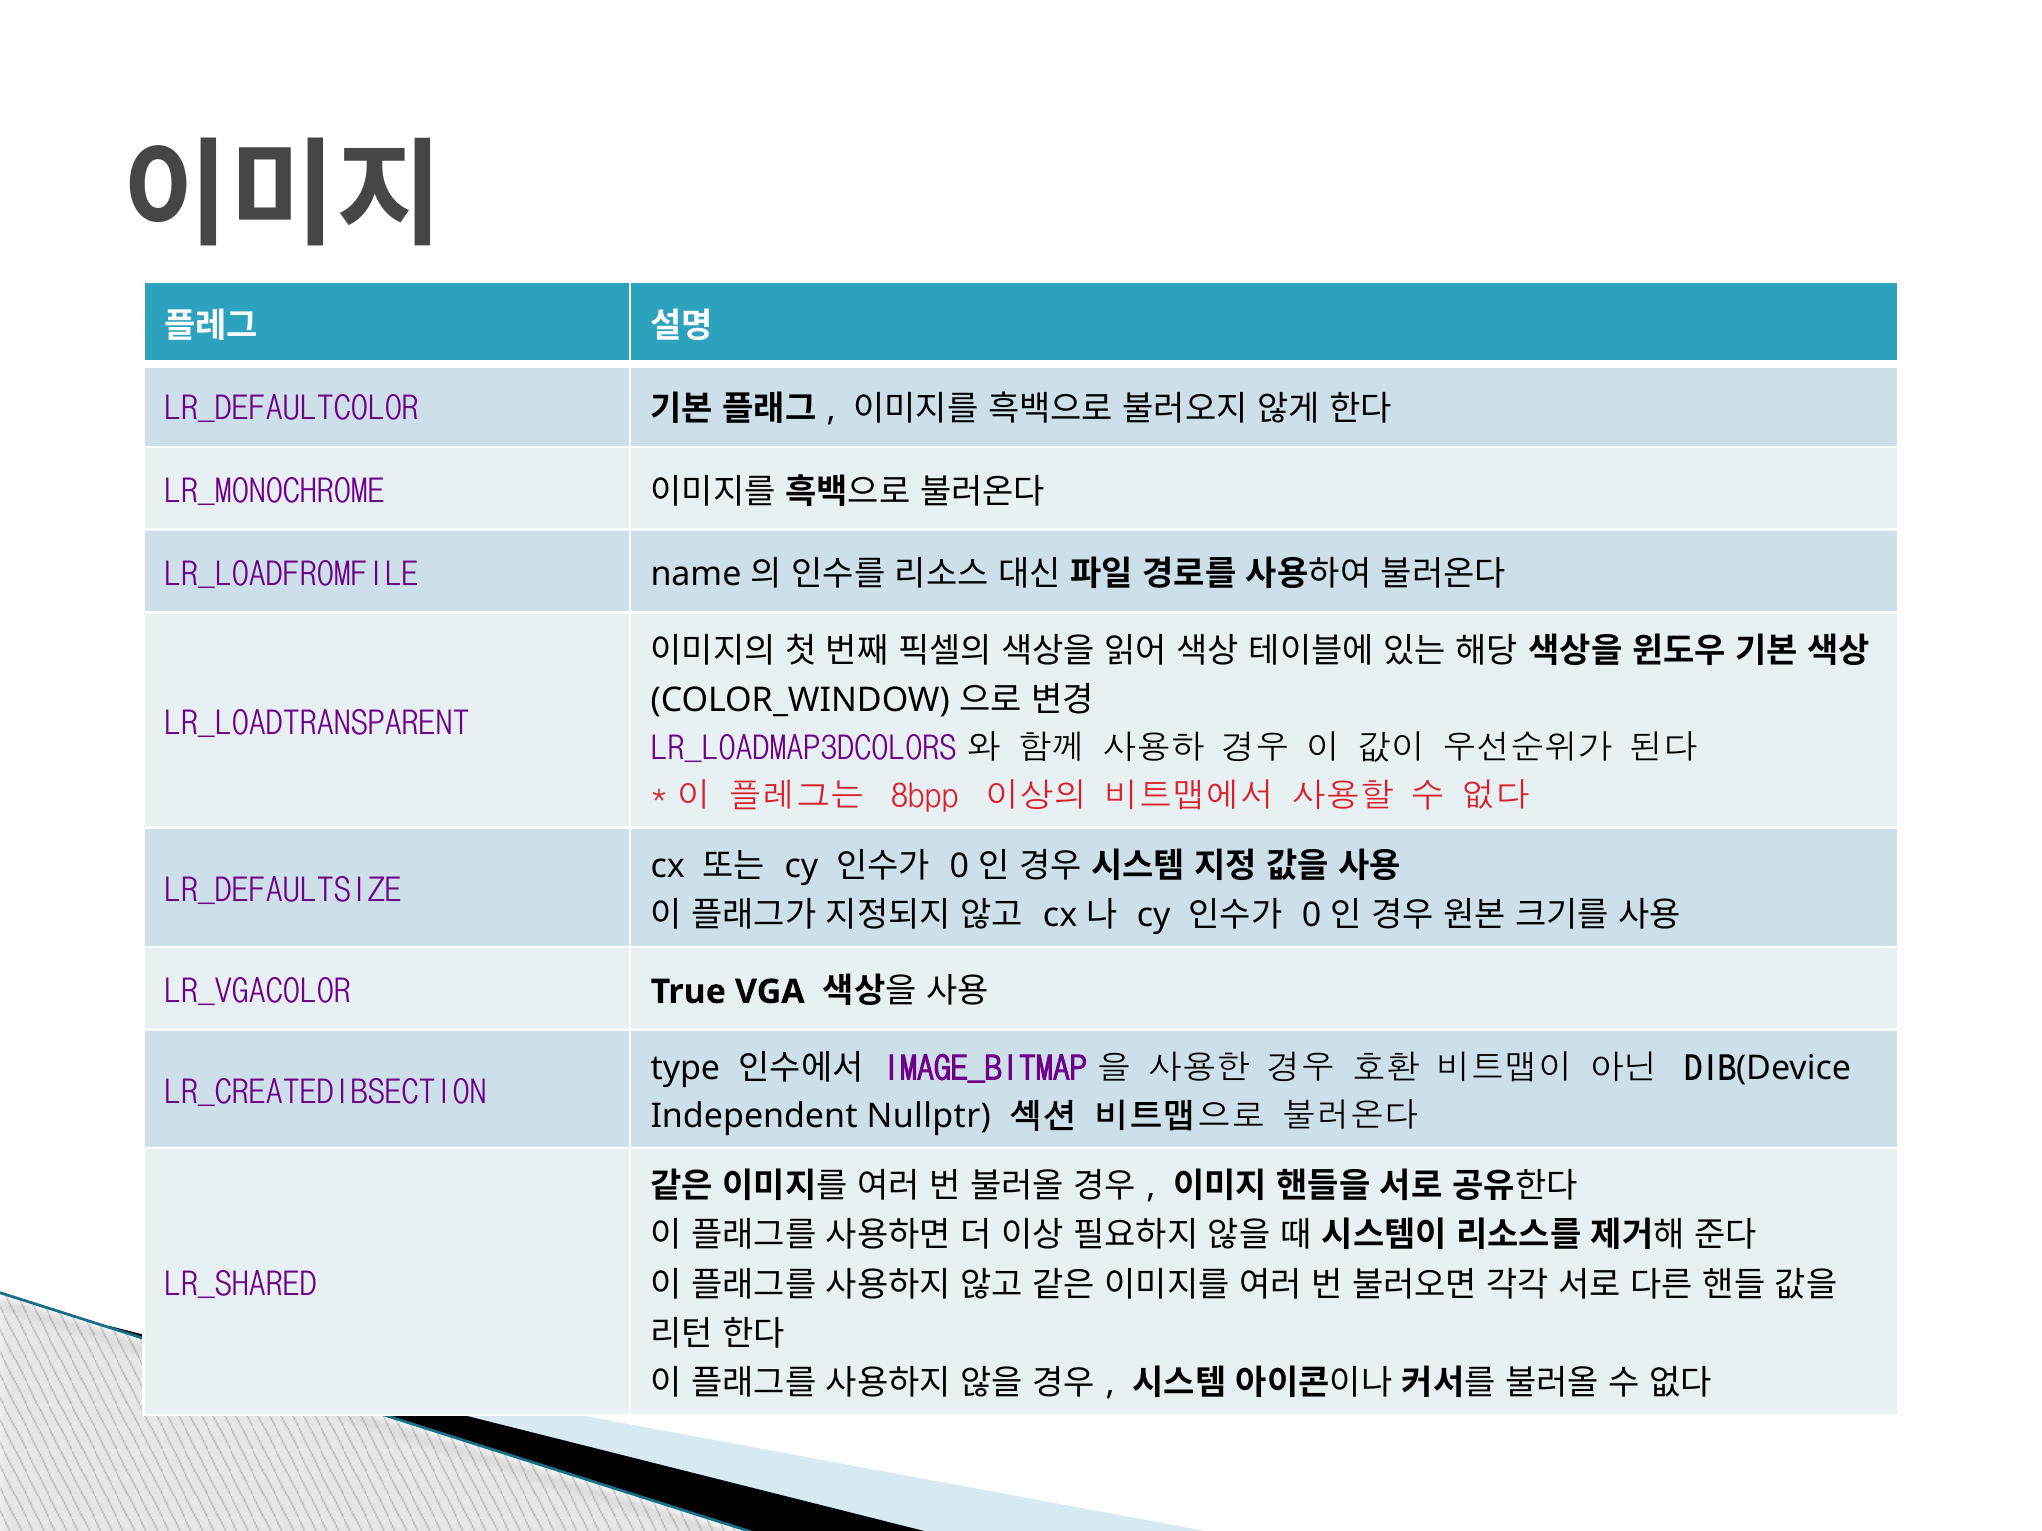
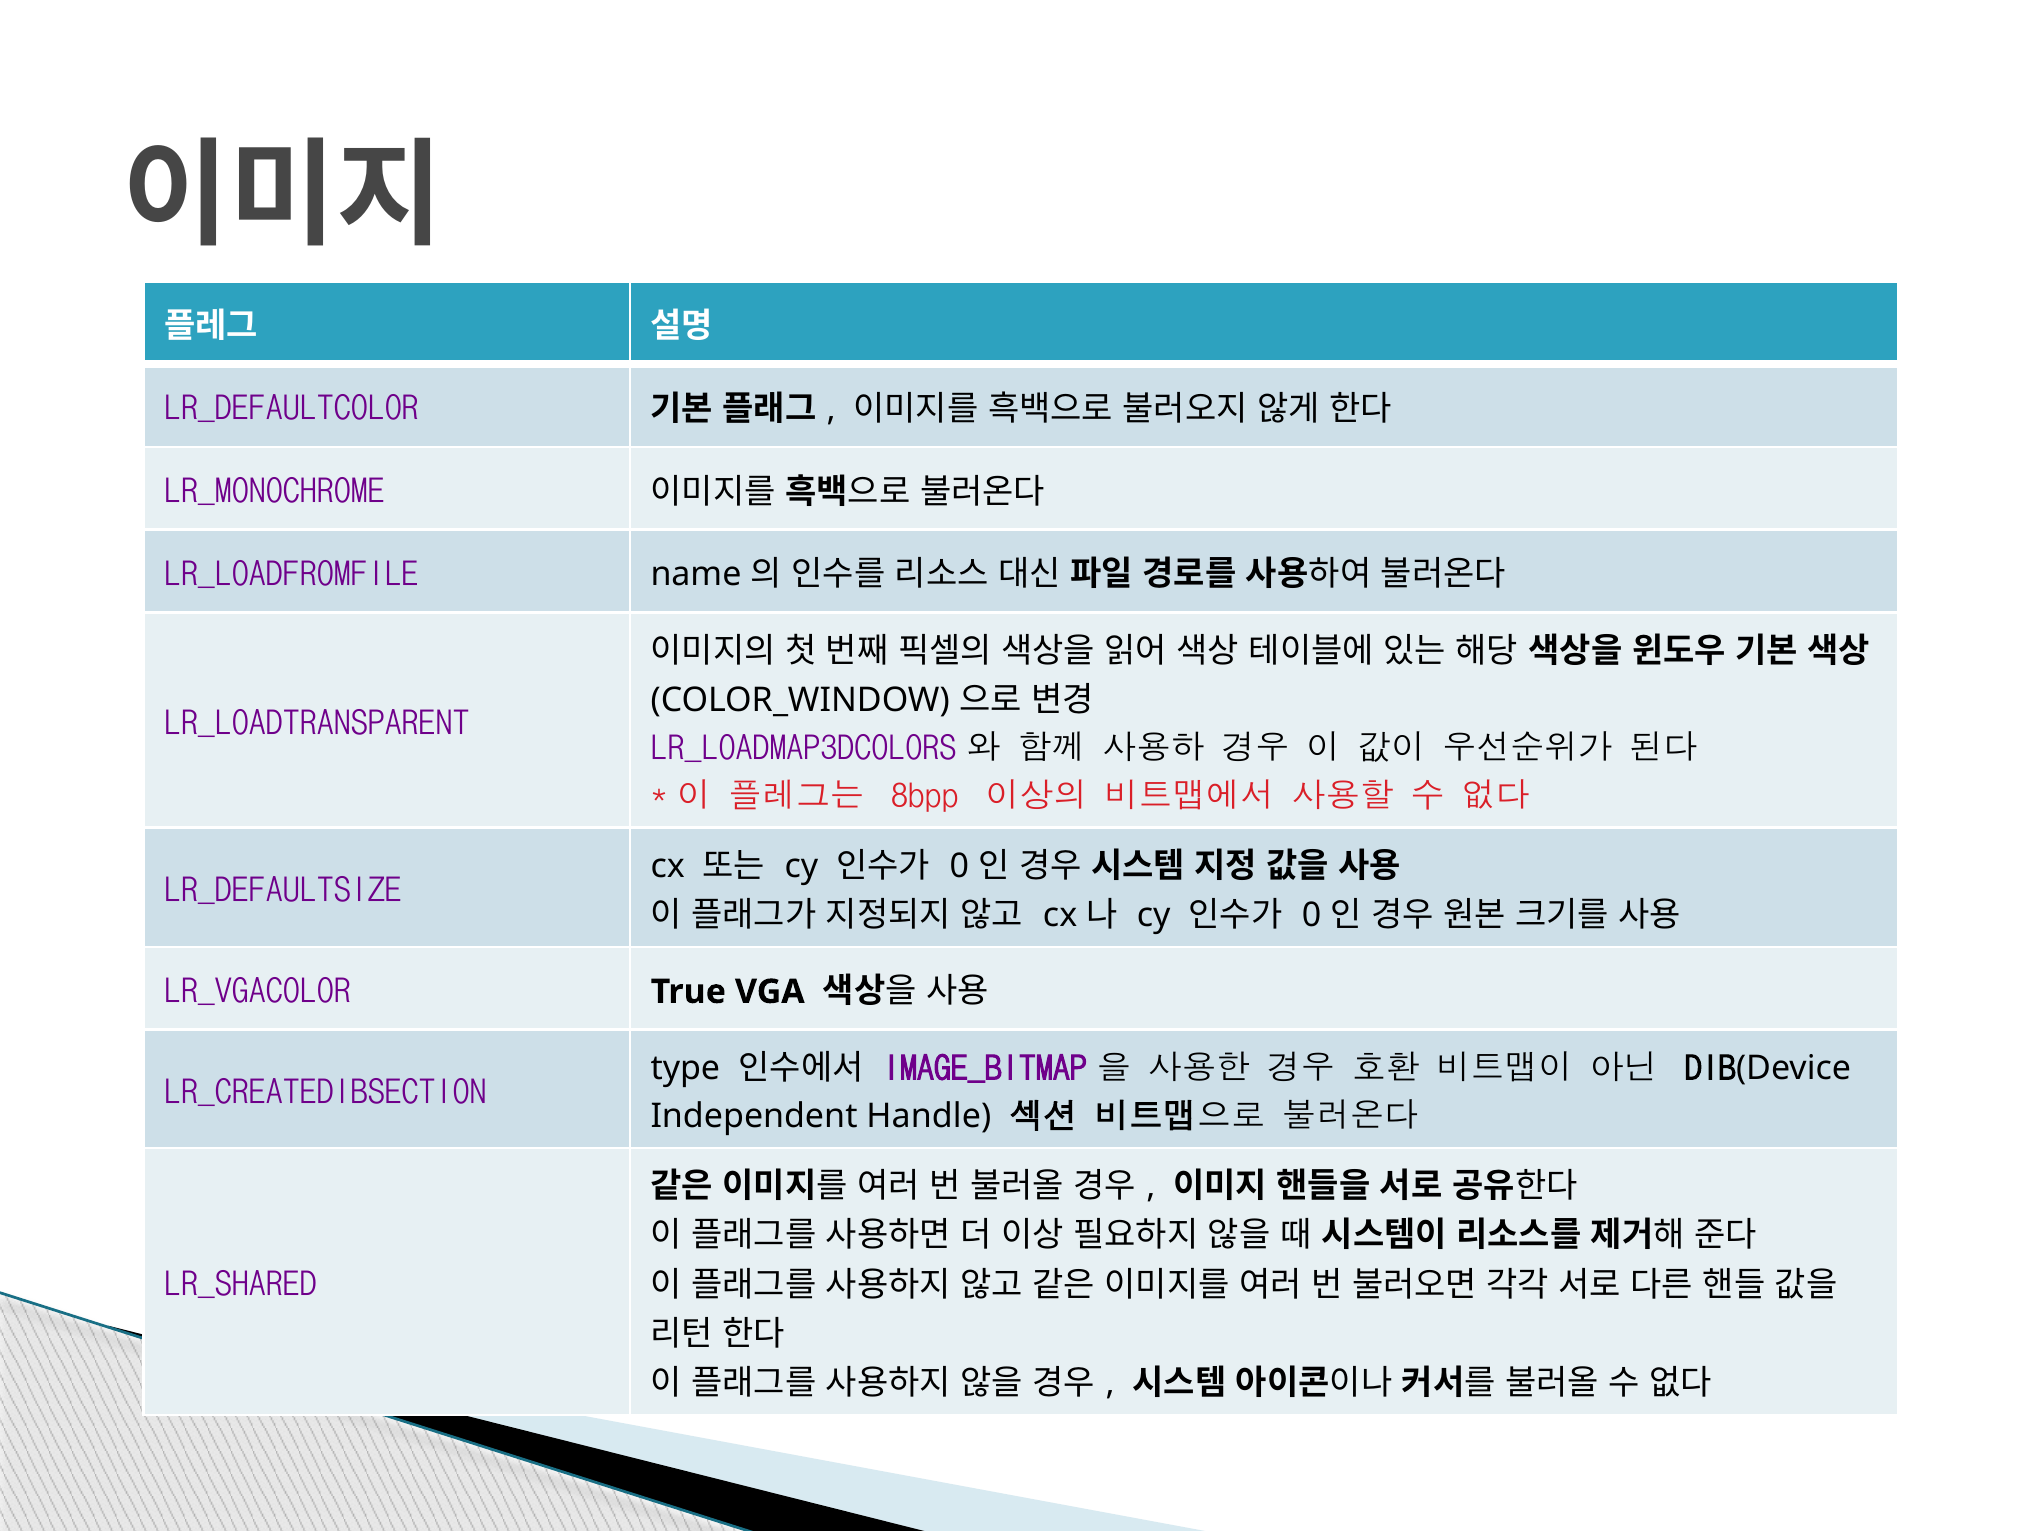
Nullptr: Nullptr -> Handle (929, 1117)
